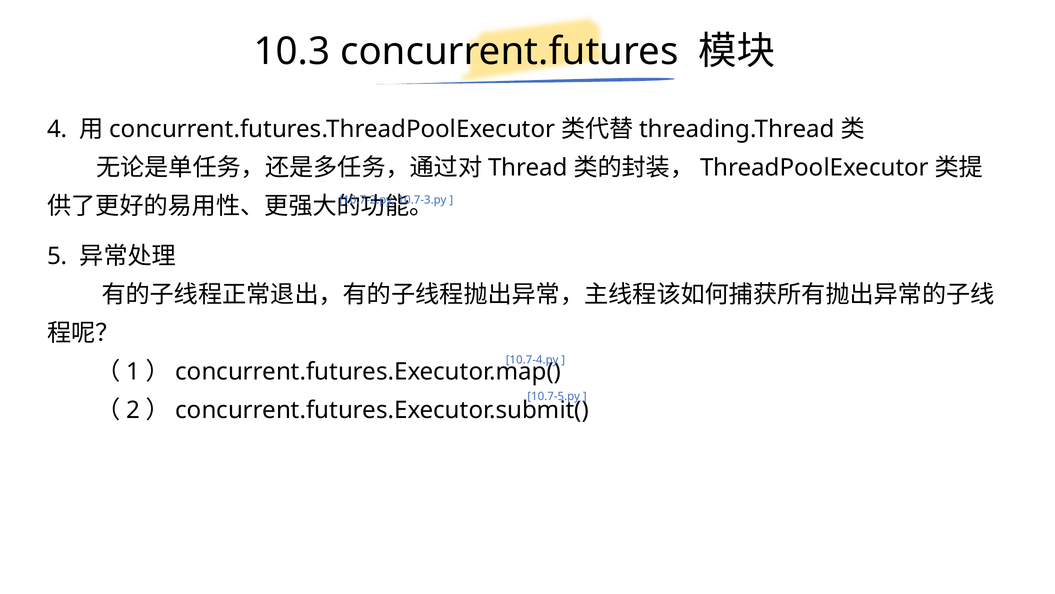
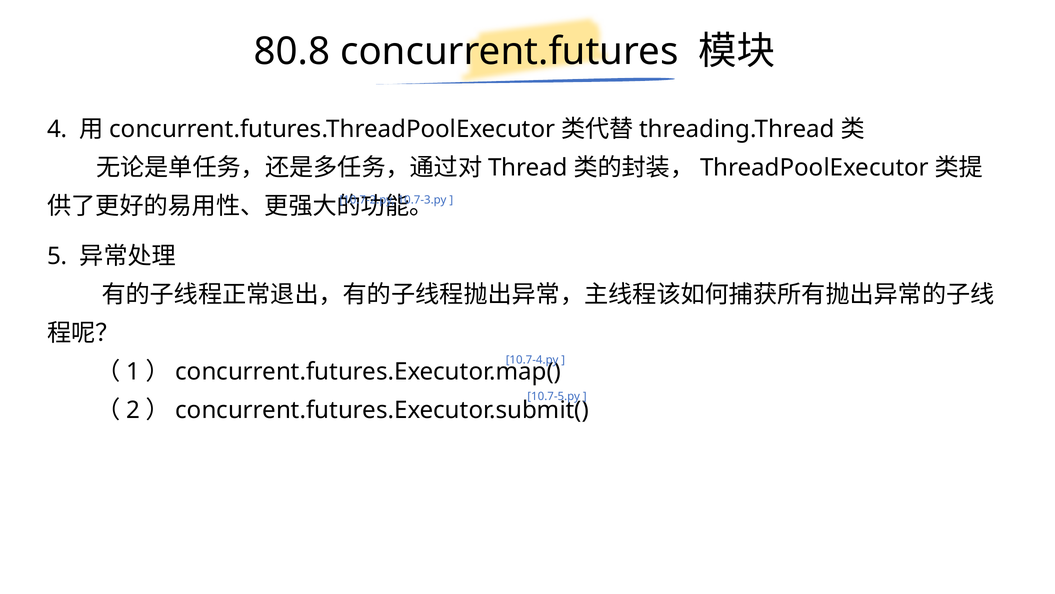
10.3: 10.3 -> 80.8 (292, 51)
